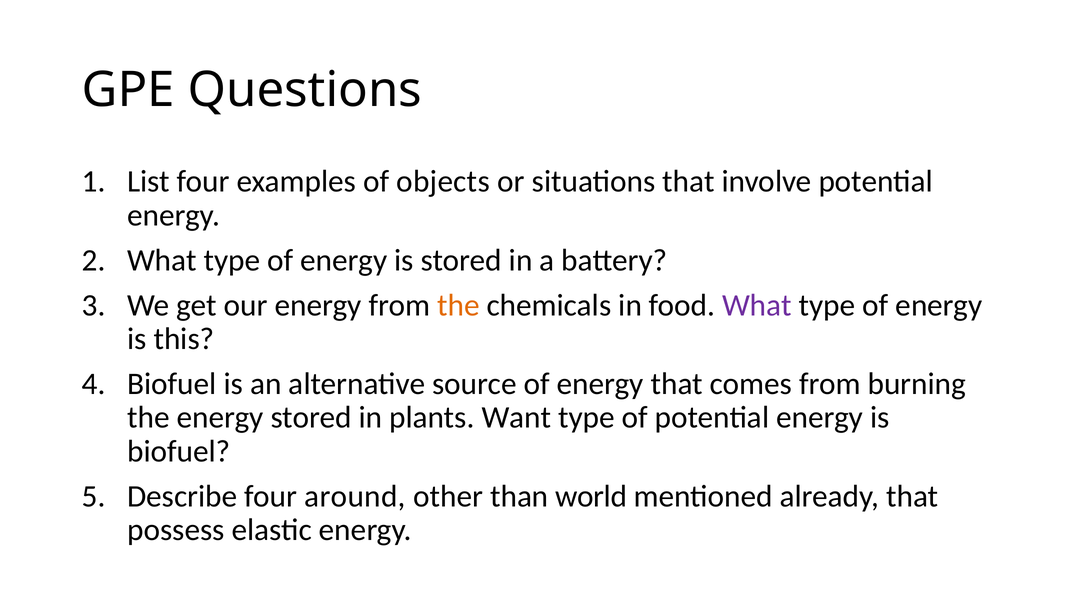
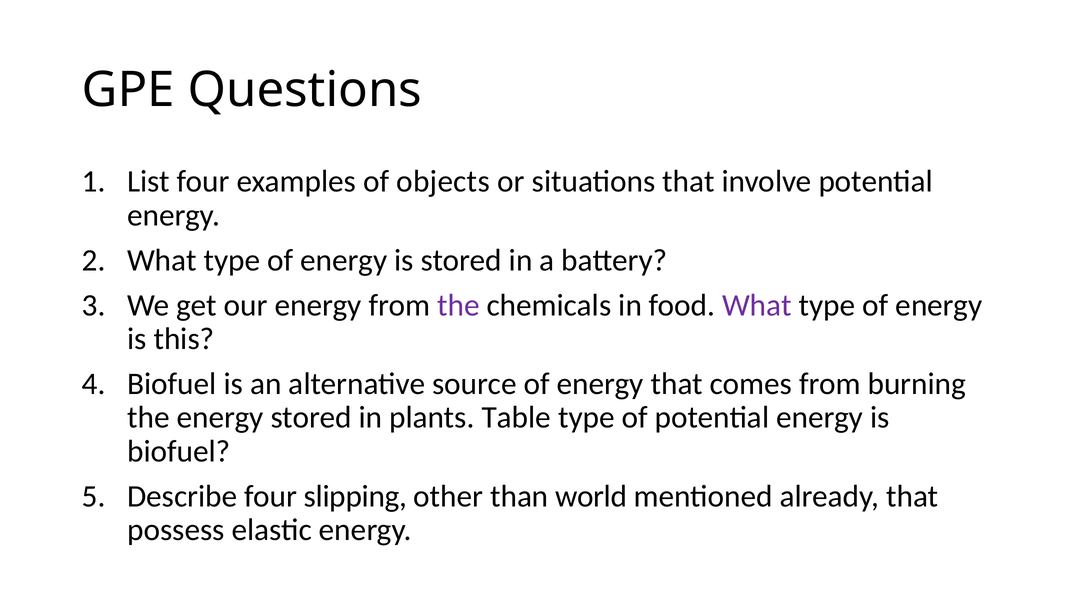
the colour: orange -> purple (458, 305)
Want: Want -> Table (516, 418)
around: around -> slipping (355, 496)
